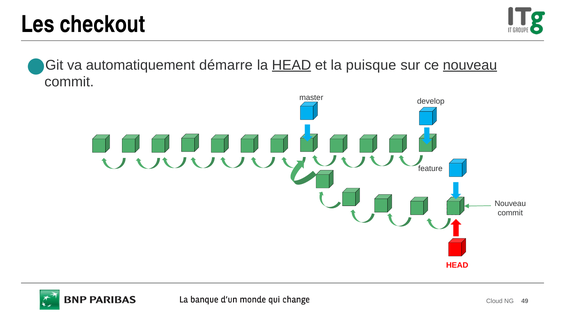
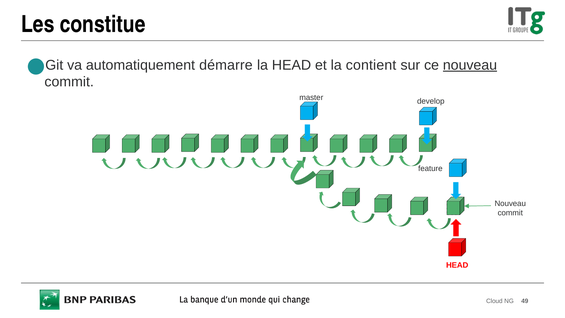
checkout: checkout -> constitue (103, 24)
HEAD underline: present -> none (292, 65)
puisque: puisque -> contient (371, 65)
